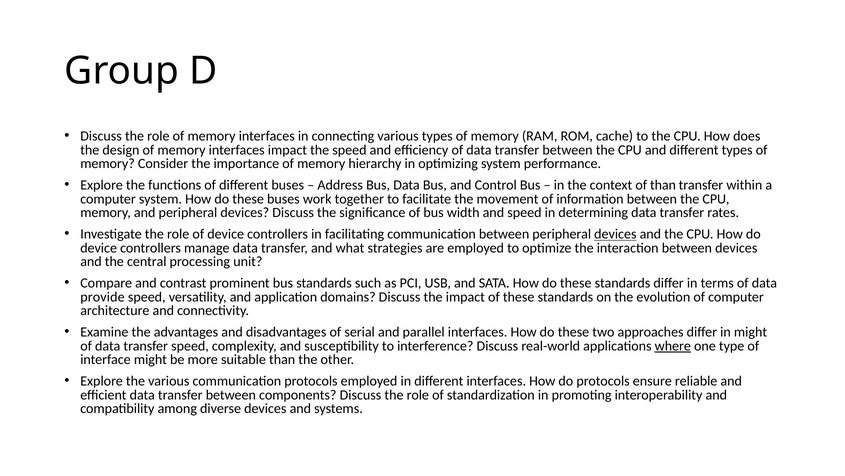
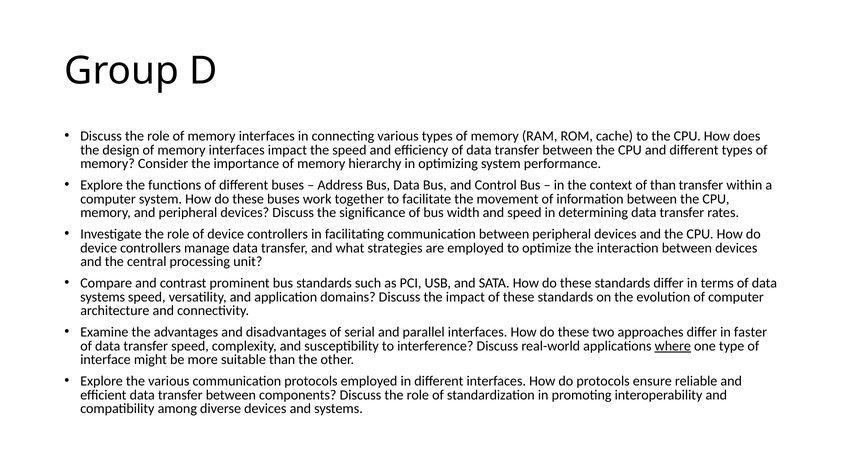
devices underline: present -> none (615, 234)
provide: provide -> systems (103, 296)
in might: might -> faster (751, 332)
